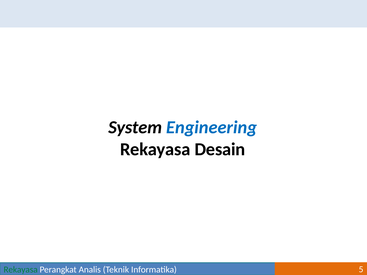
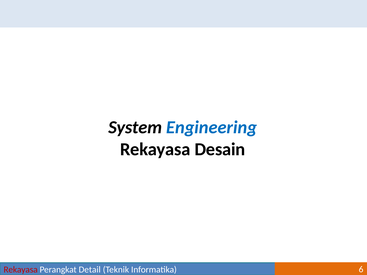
Rekayasa colour: green -> red (21, 270)
Analis: Analis -> Detail (90, 270)
5: 5 -> 6 (361, 270)
